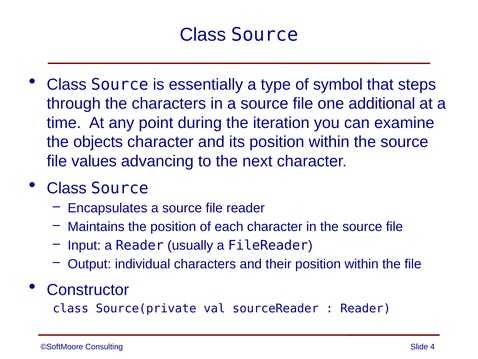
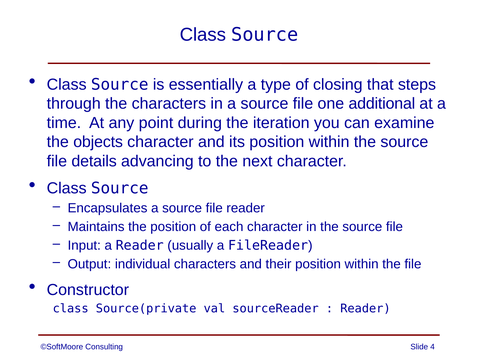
symbol: symbol -> closing (338, 84)
values: values -> details (94, 161)
